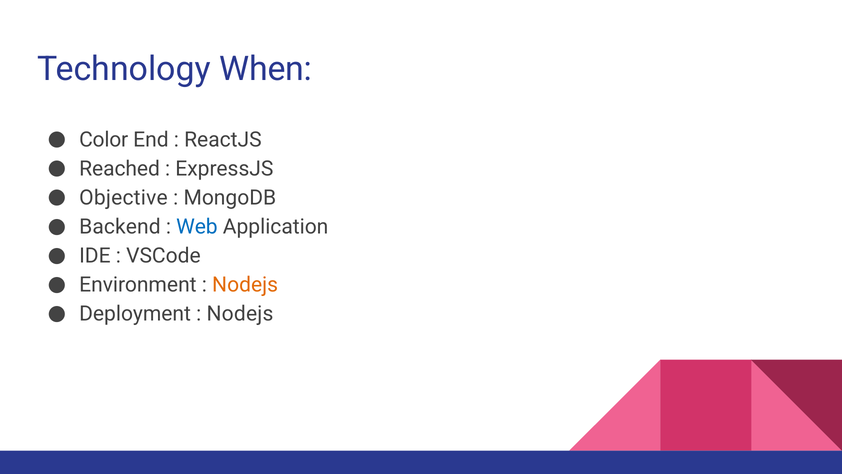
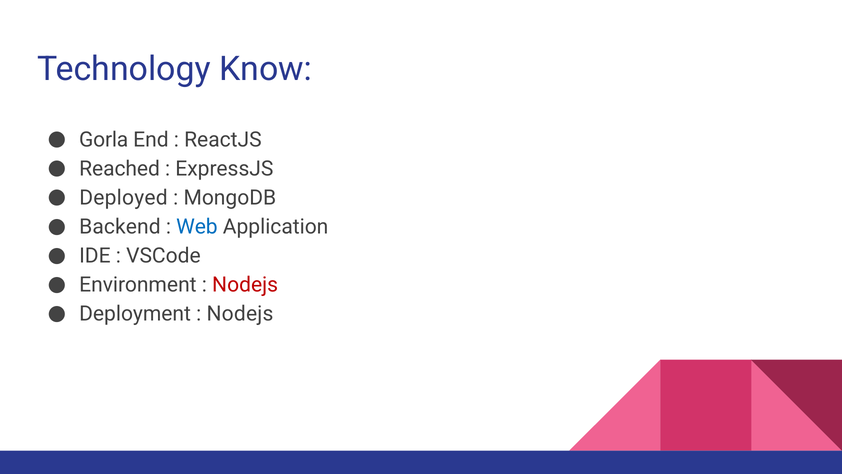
When: When -> Know (266, 69)
Color: Color -> Gorla (104, 140)
Objective: Objective -> Deployed (123, 198)
Nodejs colour: orange -> red (245, 285)
